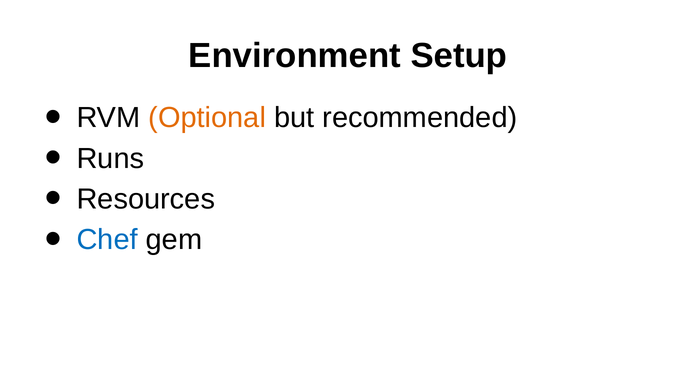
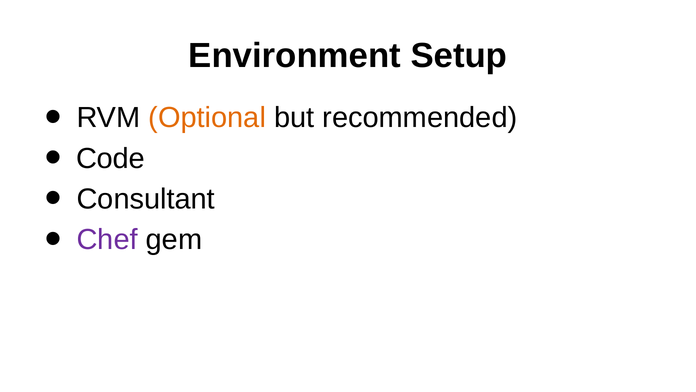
Runs: Runs -> Code (111, 158)
Resources: Resources -> Consultant (146, 199)
Chef colour: blue -> purple (107, 240)
